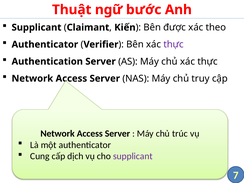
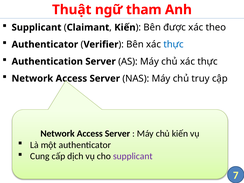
bước: bước -> tham (144, 10)
thực colour: purple -> blue (174, 44)
chủ trúc: trúc -> kiến (180, 133)
